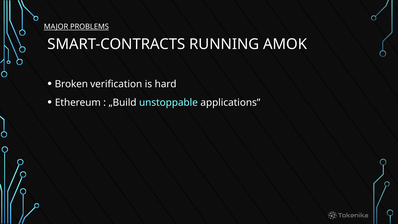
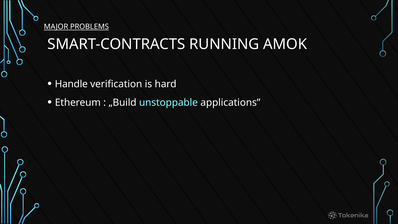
Broken: Broken -> Handle (71, 84)
